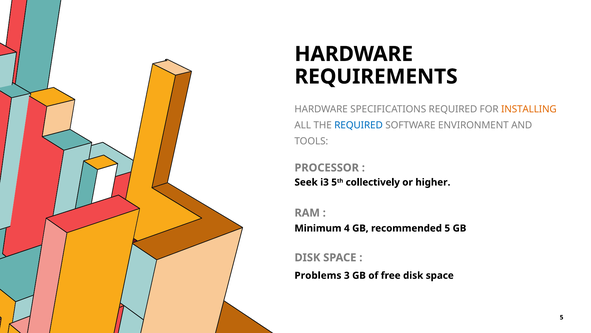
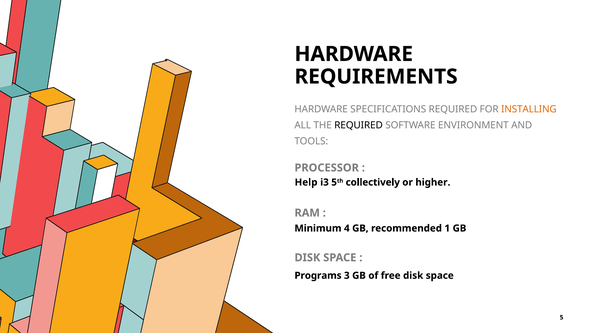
REQUIRED colour: blue -> black (359, 125)
Seek: Seek -> Help (306, 182)
recommended 5: 5 -> 1 (447, 228)
Problems: Problems -> Programs (318, 275)
